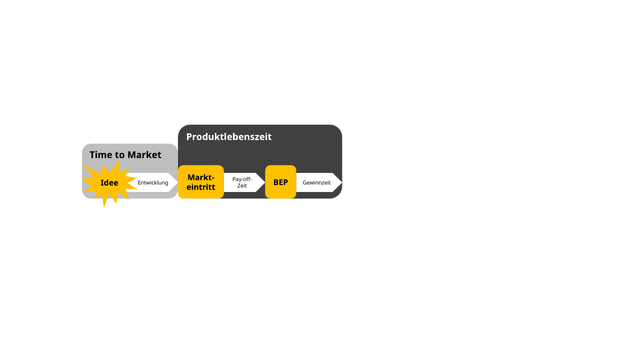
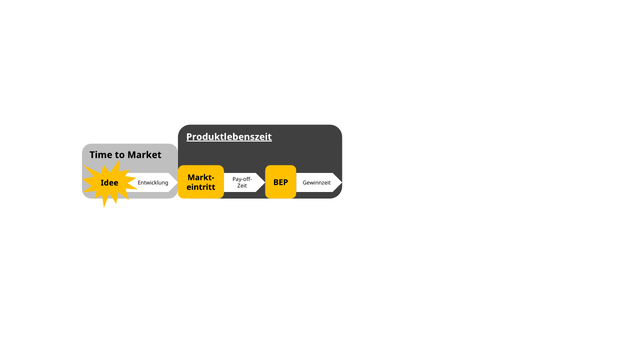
Produktlebenszeit underline: none -> present (229, 137)
